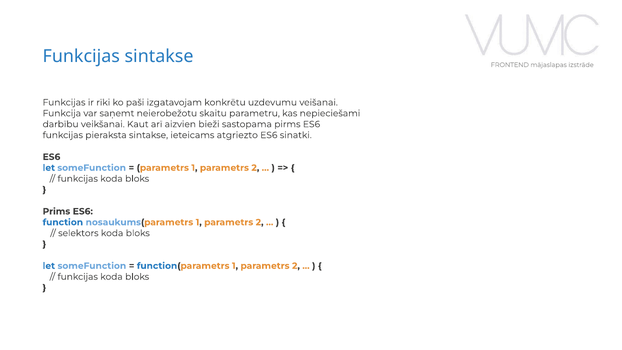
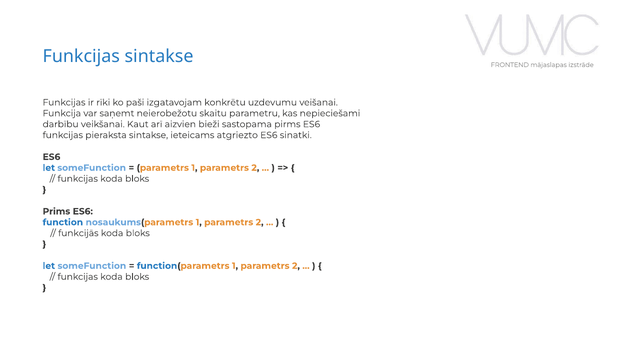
selektors: selektors -> funkcijās (78, 233)
